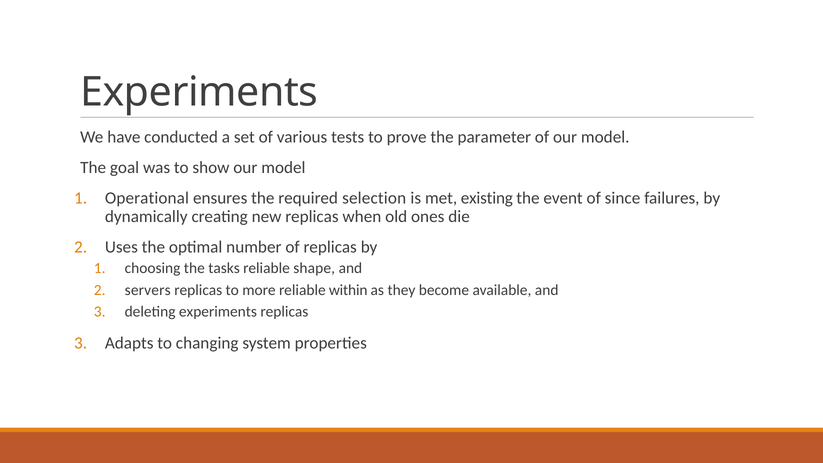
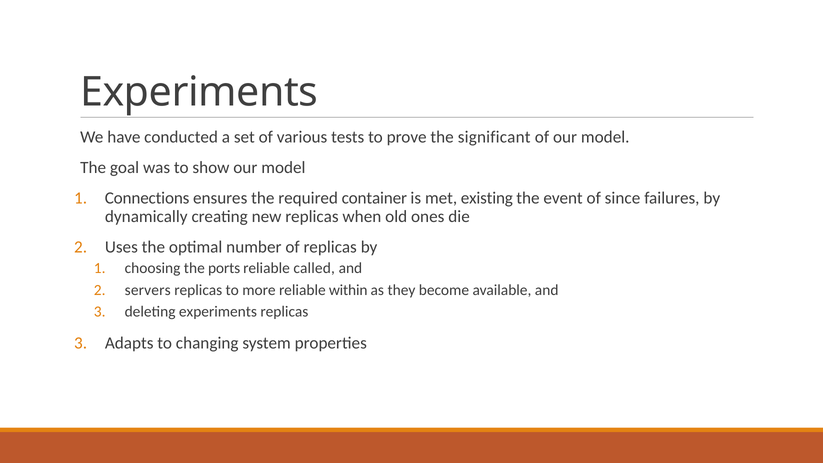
parameter: parameter -> significant (494, 137)
Operational: Operational -> Connections (147, 198)
selection: selection -> container (374, 198)
tasks: tasks -> ports (224, 268)
shape: shape -> called (314, 268)
